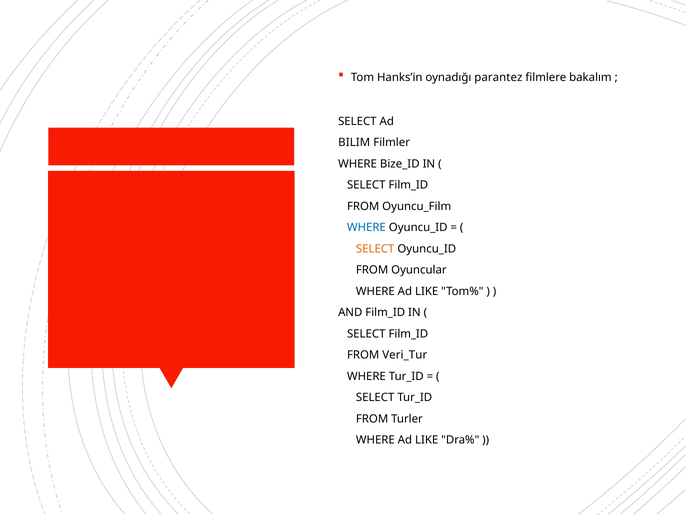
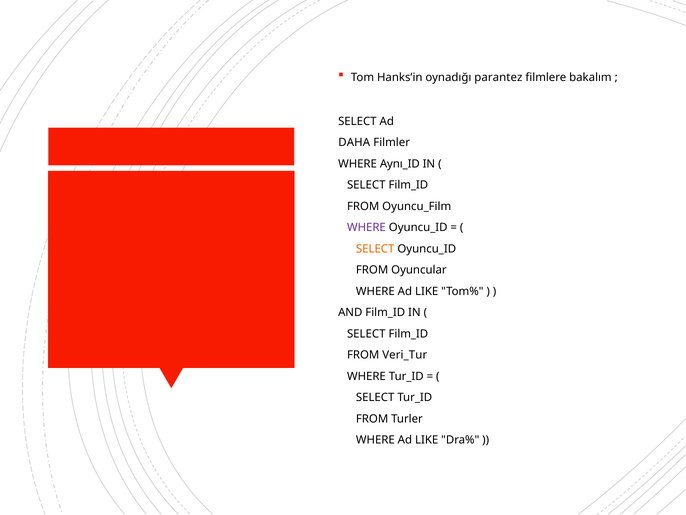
BILIM: BILIM -> DAHA (354, 143)
Bize_ID: Bize_ID -> Aynı_ID (400, 164)
WHERE colour: blue -> purple (366, 227)
